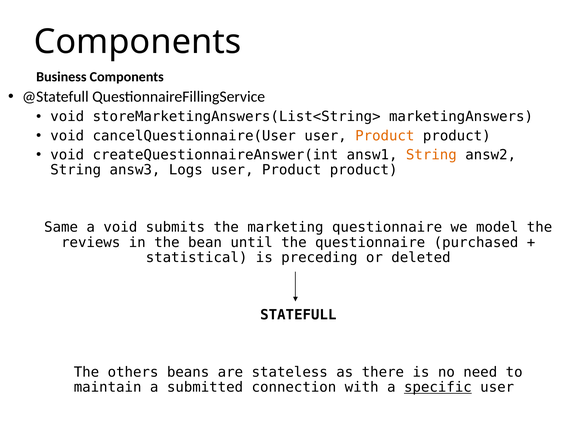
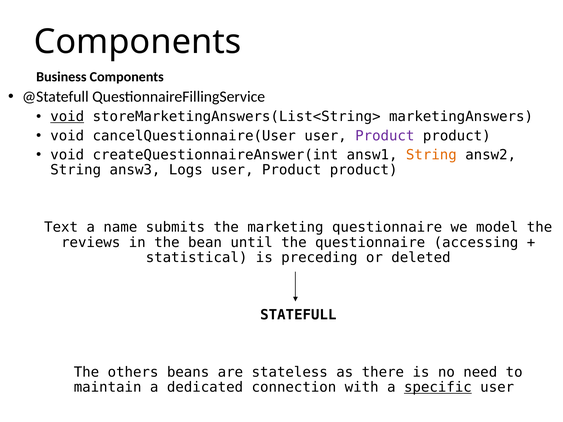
void underline: none -> present (67, 117)
Product colour: orange -> purple (385, 136)
Same: Same -> Text (61, 227)
a void: void -> name (120, 227)
purchased: purchased -> accessing (476, 243)
submitted: submitted -> dedicated (205, 388)
